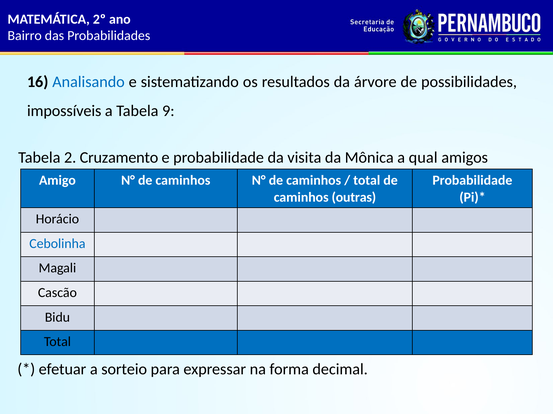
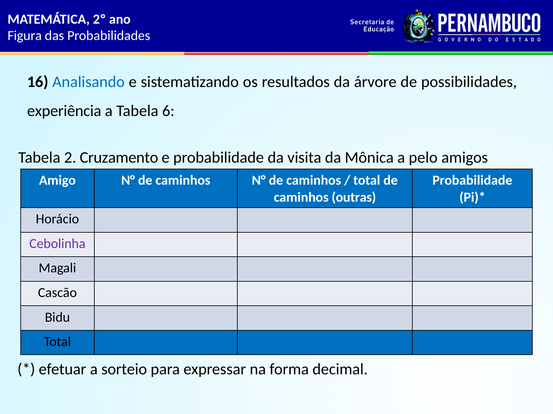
Bairro: Bairro -> Figura (25, 36)
impossíveis: impossíveis -> experiência (64, 111)
9: 9 -> 6 (168, 111)
qual: qual -> pelo (423, 158)
Cebolinha colour: blue -> purple (57, 244)
